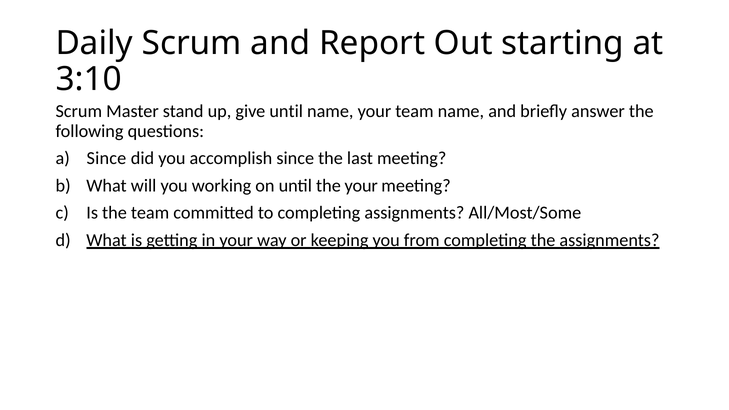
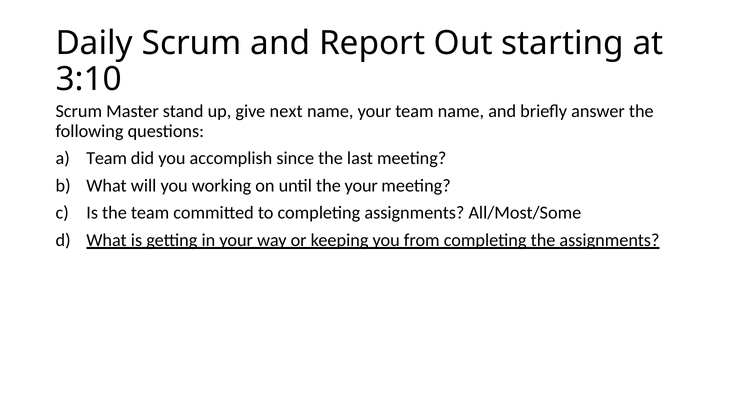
give until: until -> next (286, 111)
Since: Since -> Team (107, 158)
